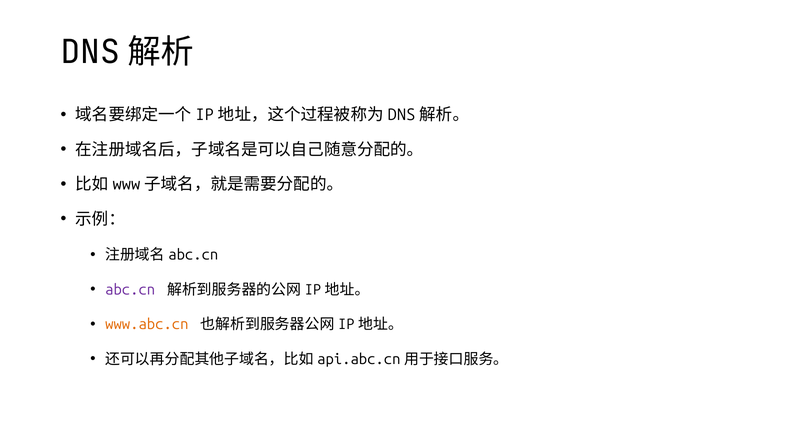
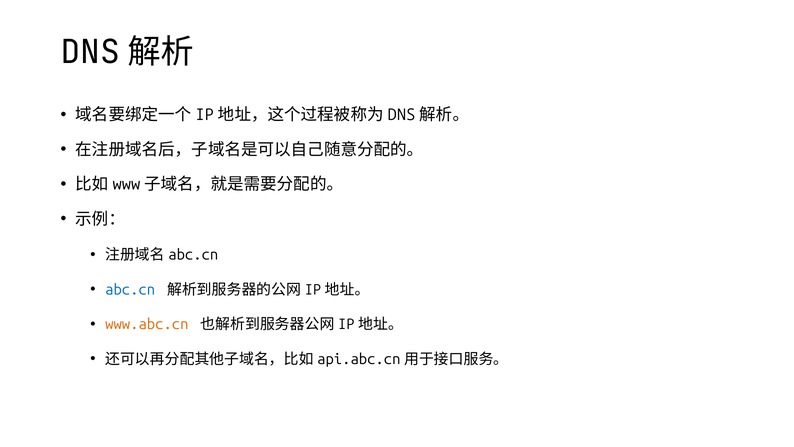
abc.cn colour: purple -> blue (130, 289)
